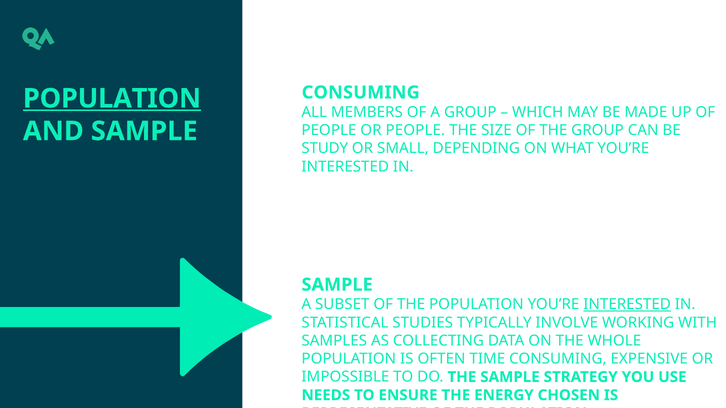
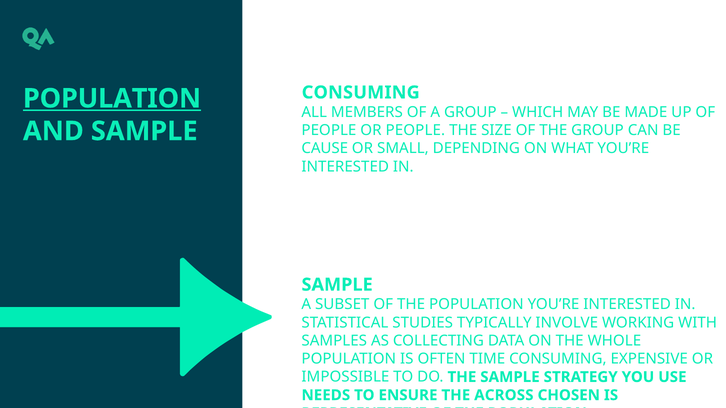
STUDY: STUDY -> CAUSE (325, 149)
INTERESTED underline: present -> none (627, 305)
ENERGY: ENERGY -> ACROSS (504, 396)
